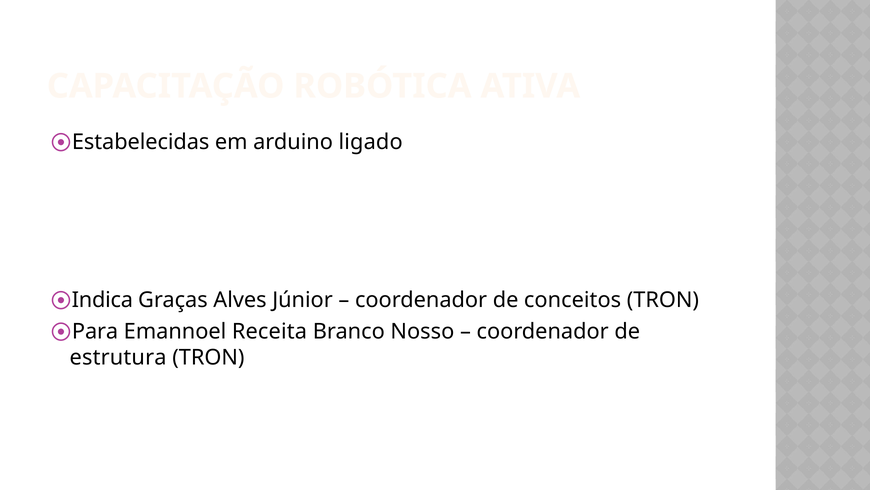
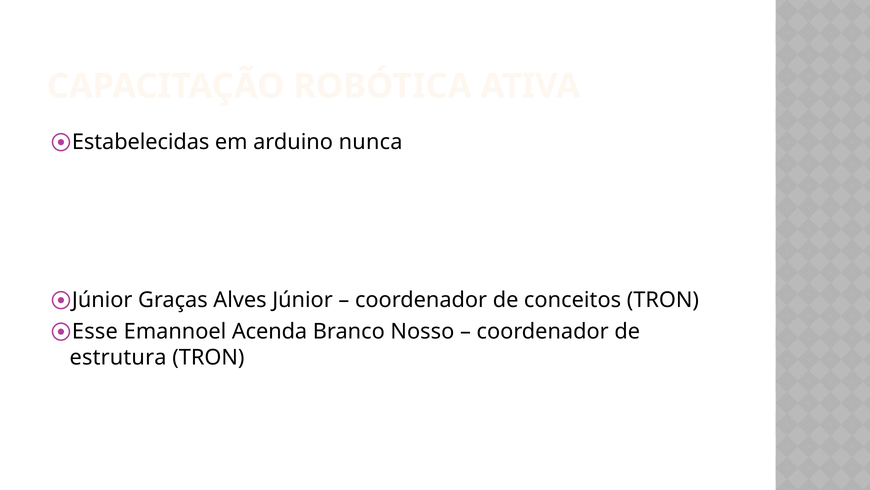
ligado: ligado -> nunca (371, 142)
Indica: Indica -> Júnior (102, 300)
Para: Para -> Esse (95, 331)
Receita: Receita -> Acenda (270, 331)
